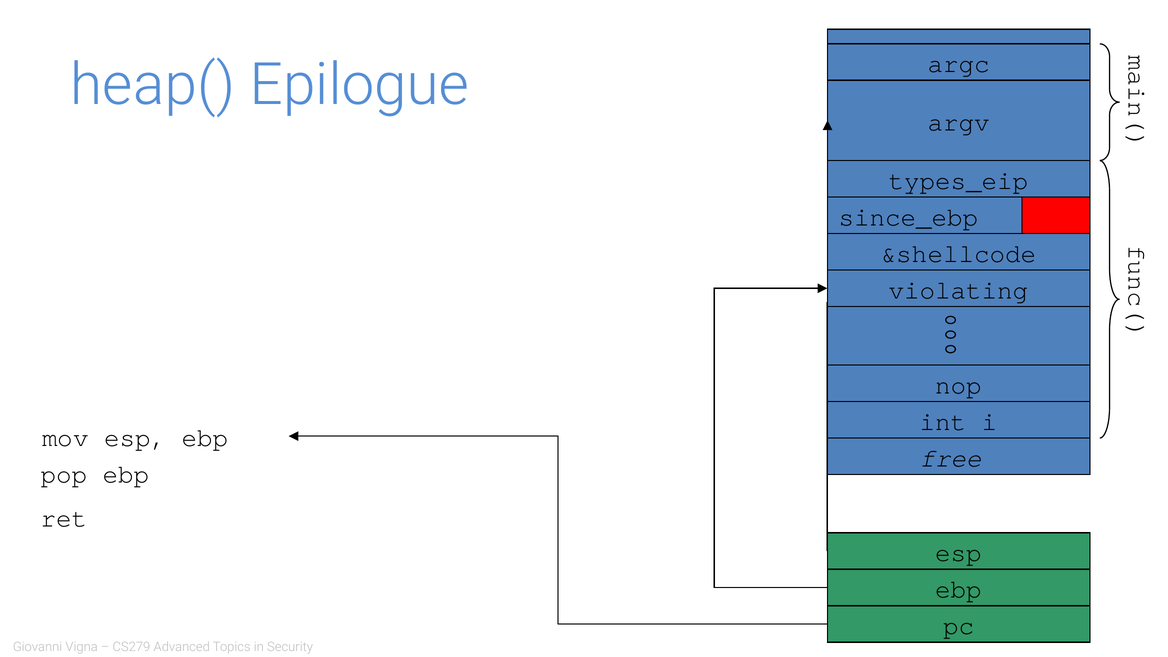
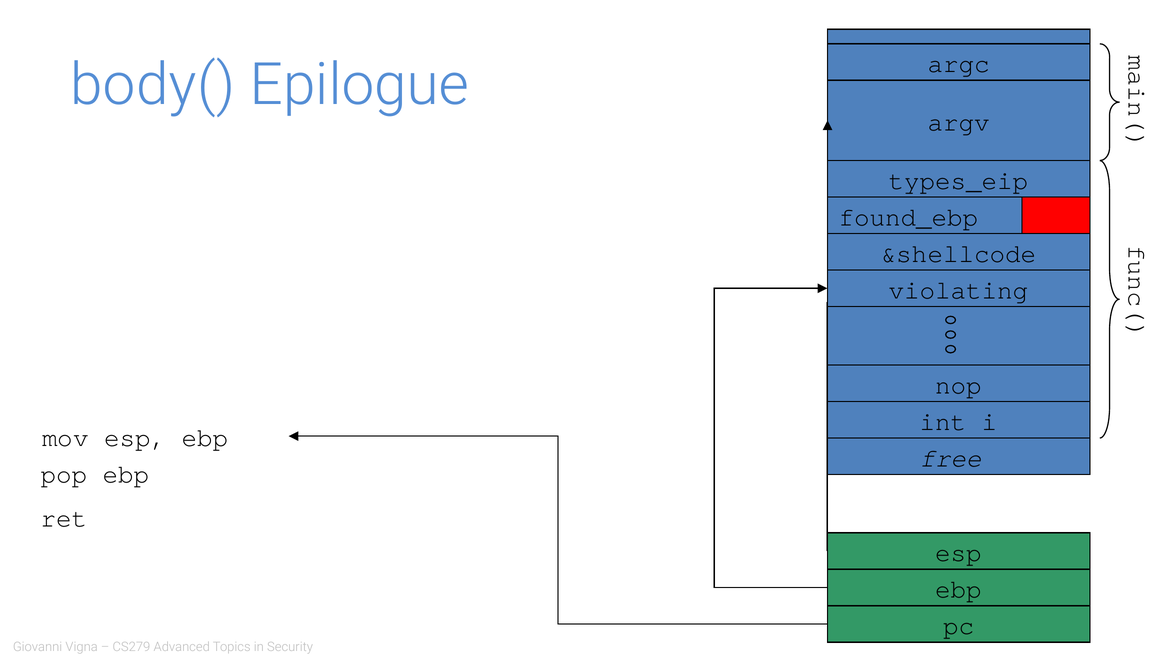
heap(: heap( -> body( (153, 85)
since_ebp: since_ebp -> found_ebp (909, 217)
